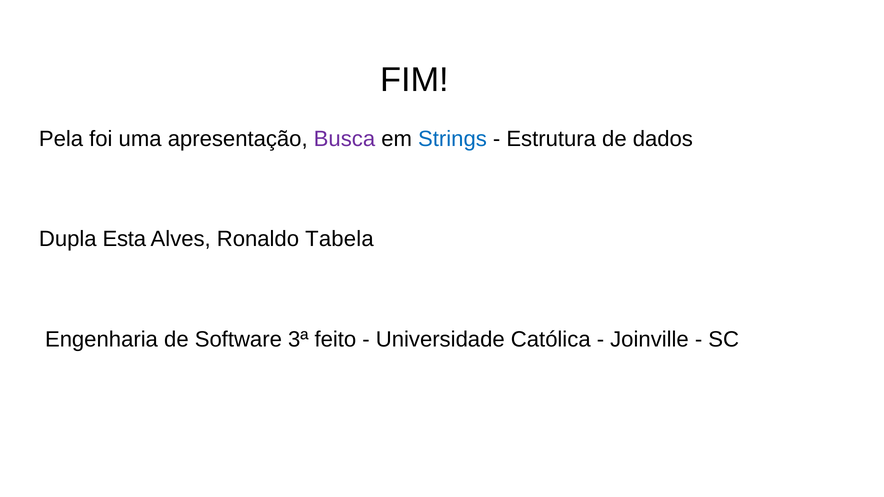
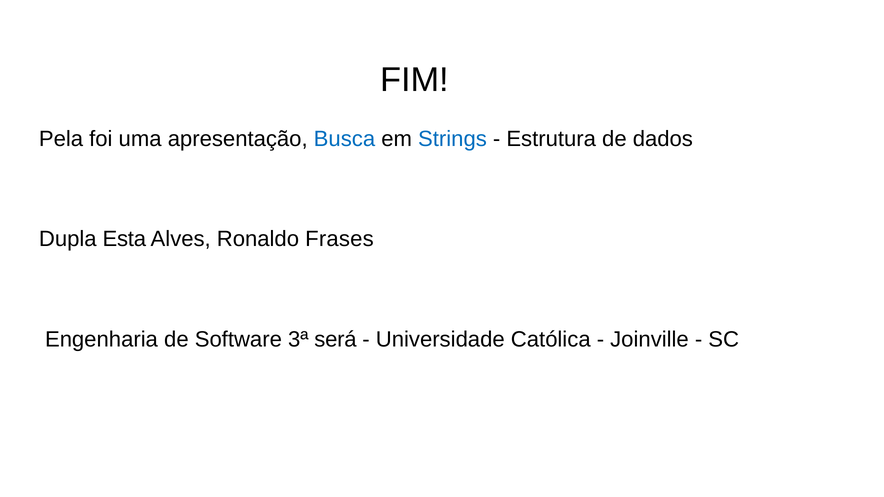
Busca colour: purple -> blue (344, 139)
Tabela: Tabela -> Frases (339, 239)
feito: feito -> será (335, 339)
